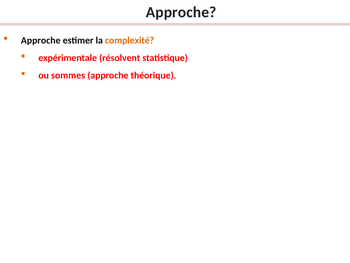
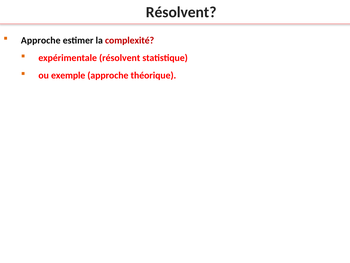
Approche: Approche -> Résolvent (181, 12)
complexité colour: orange -> red (130, 40)
sommes: sommes -> exemple (68, 75)
